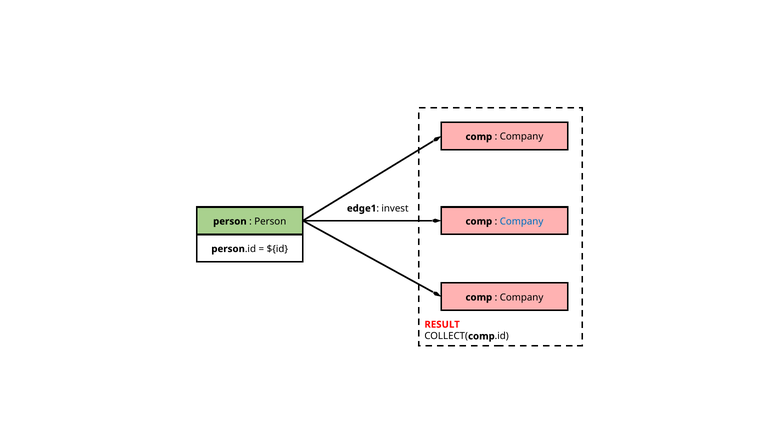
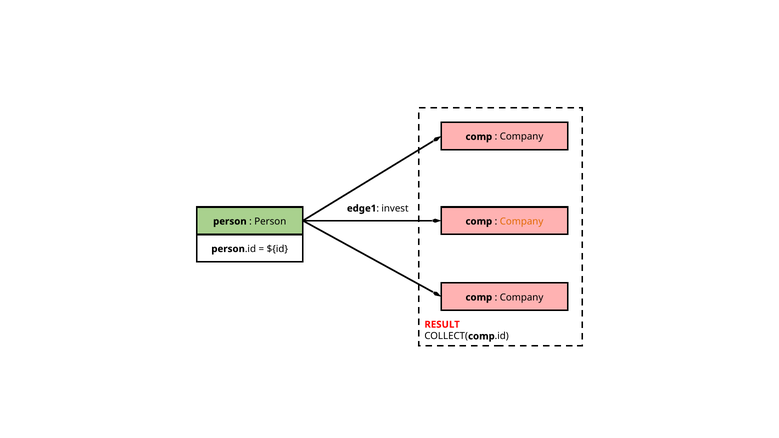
Company colour: blue -> orange (522, 221)
